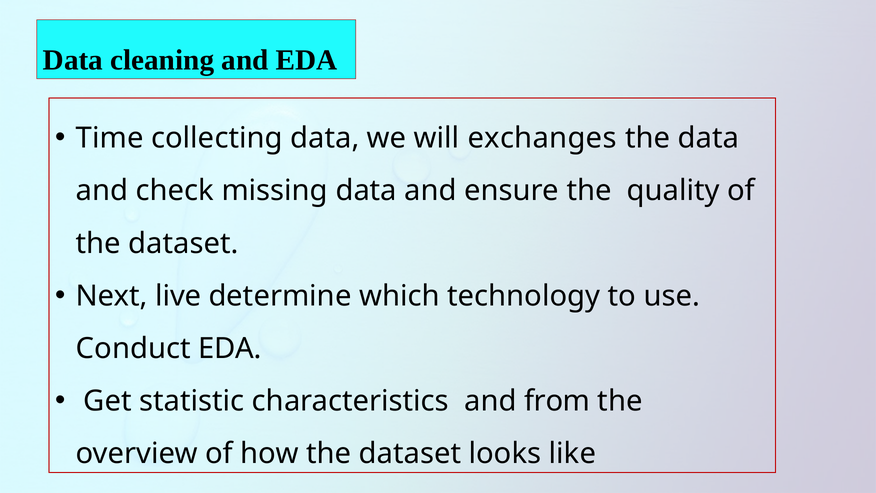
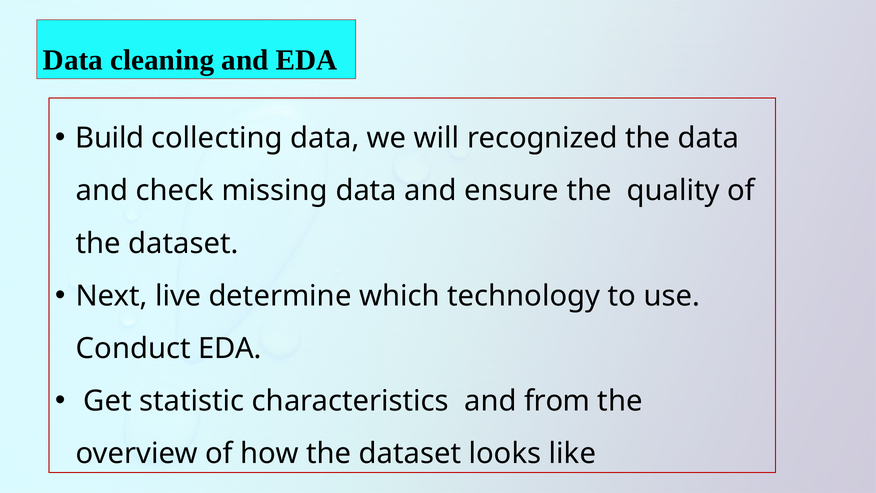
Time: Time -> Build (110, 138)
exchanges: exchanges -> recognized (542, 138)
